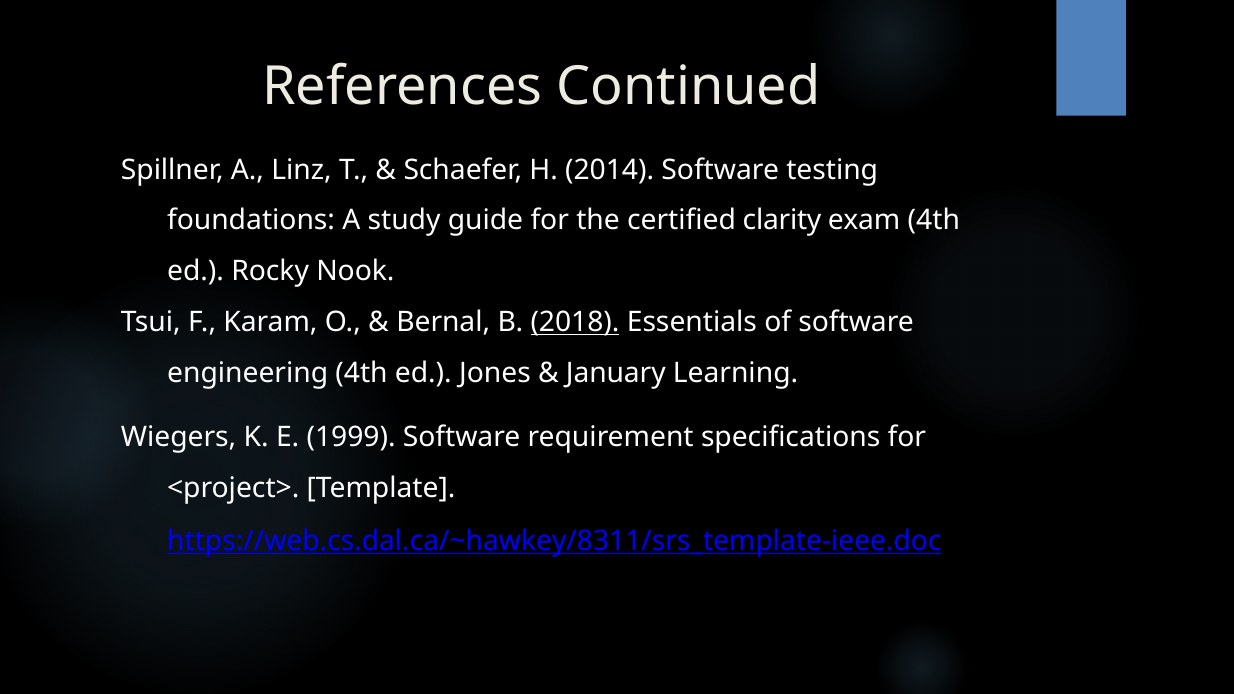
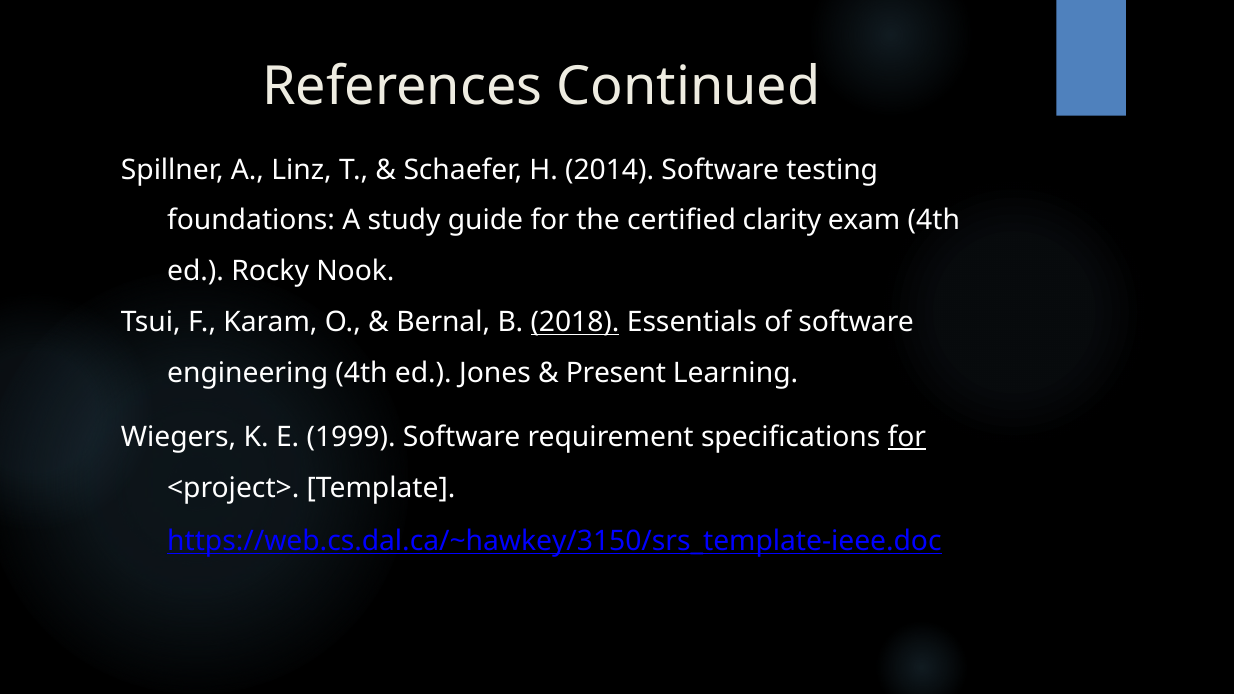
January: January -> Present (616, 373)
for underline: none -> present (907, 437)
https://web.cs.dal.ca/~hawkey/8311/srs_template-ieee.doc: https://web.cs.dal.ca/~hawkey/8311/srs_template-ieee.doc -> https://web.cs.dal.ca/~hawkey/3150/srs_template-ieee.doc (554, 541)
